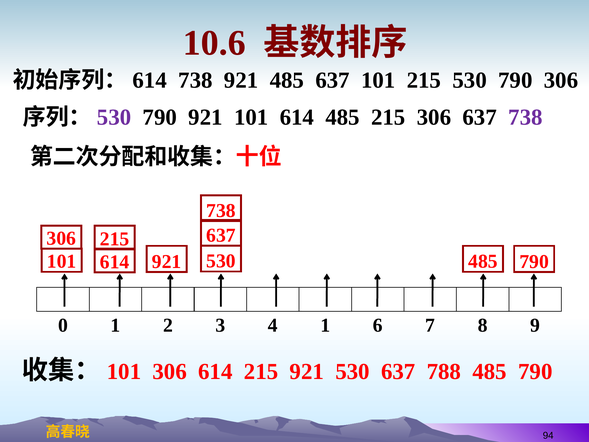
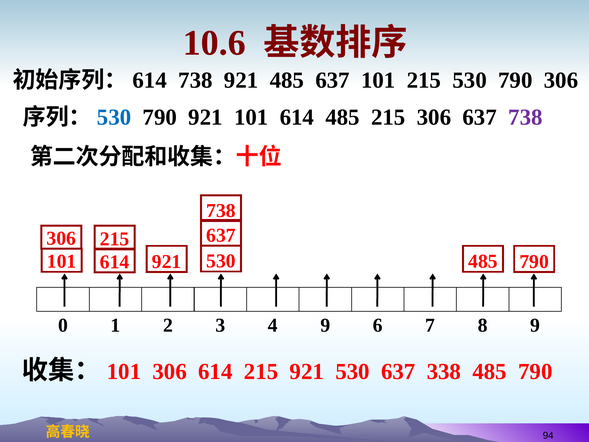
530 colour: purple -> blue (114, 117)
4 1: 1 -> 9 (325, 325)
788: 788 -> 338 (444, 371)
